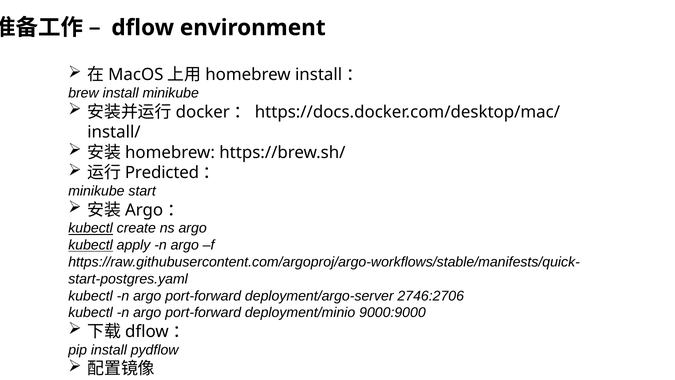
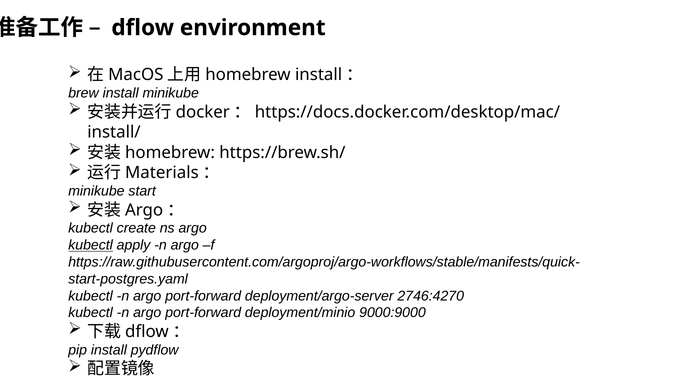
Predicted: Predicted -> Materials (162, 173)
kubectl underline: present -> none (91, 228)
2746:2706: 2746:2706 -> 2746:4270 (431, 296)
